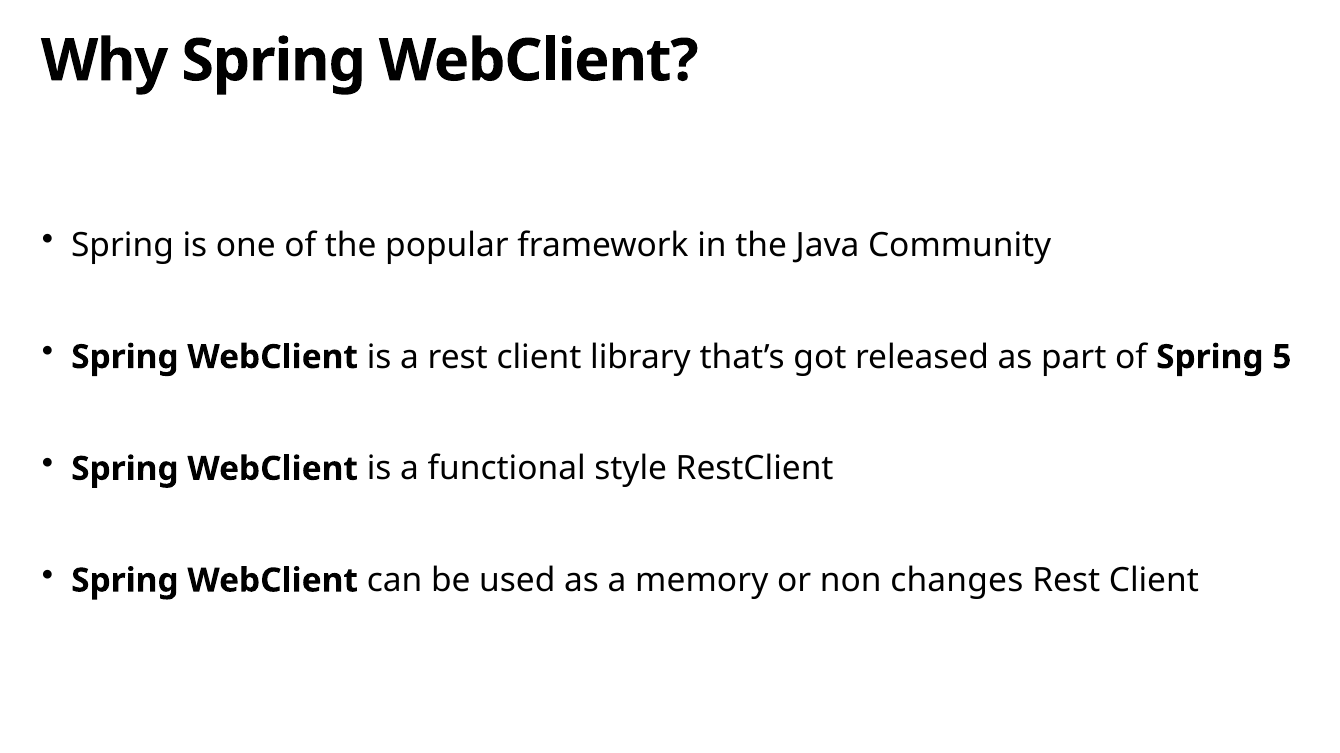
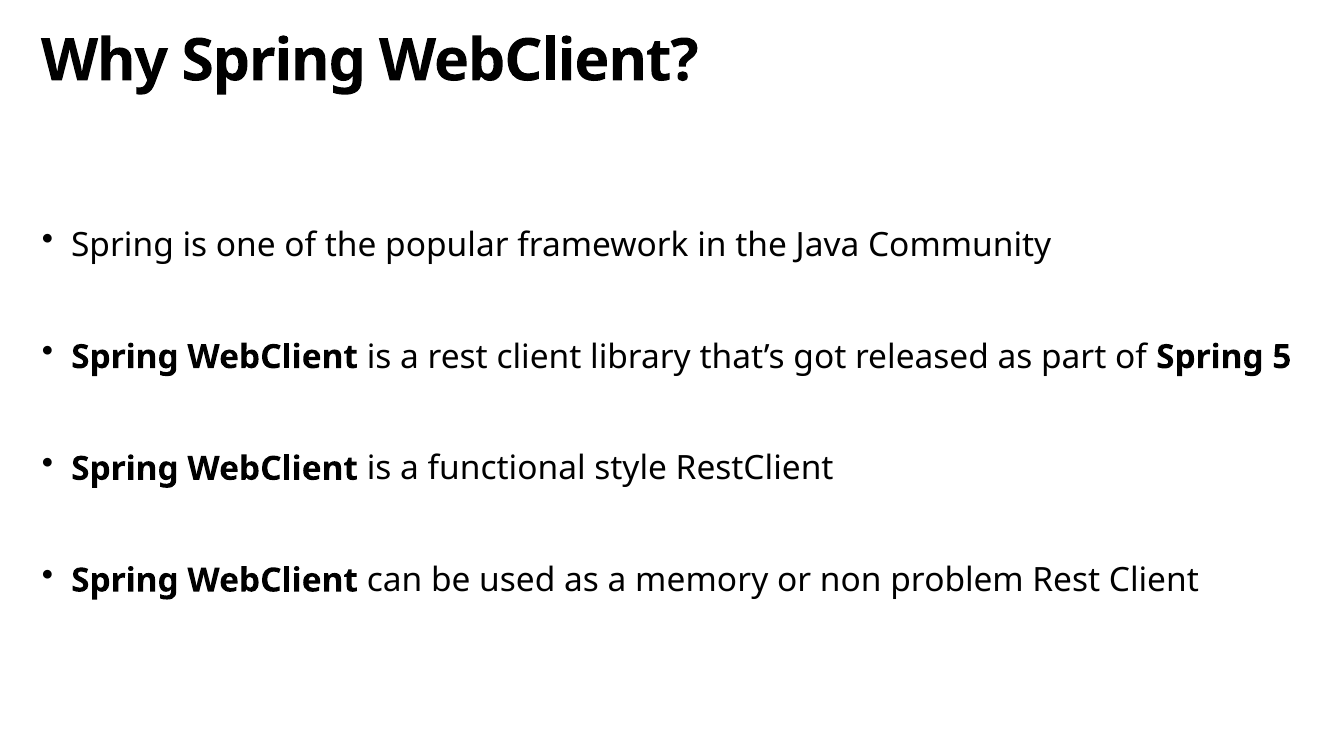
changes: changes -> problem (957, 581)
